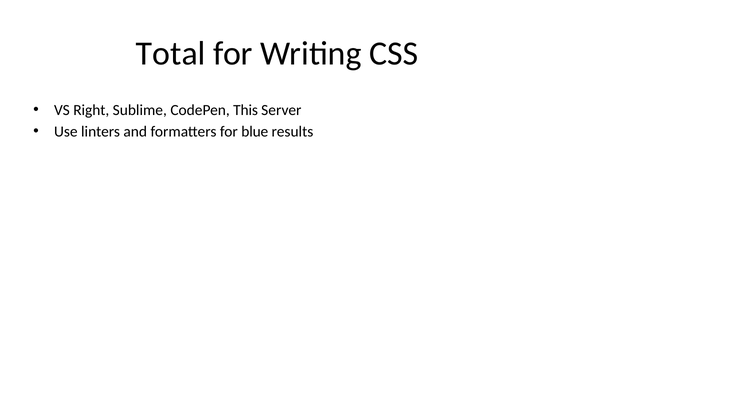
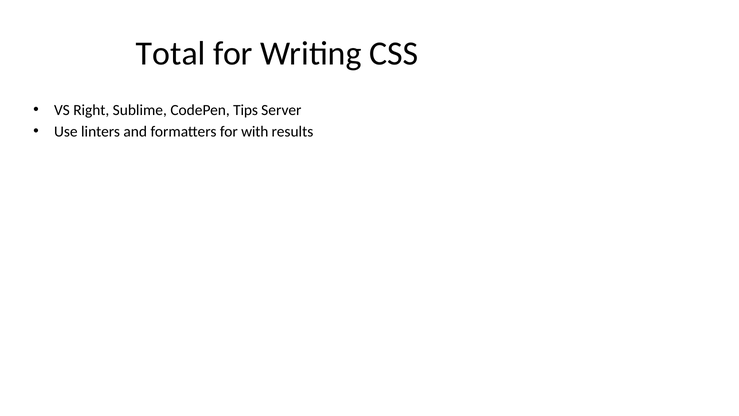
This: This -> Tips (246, 110)
blue: blue -> with (255, 132)
